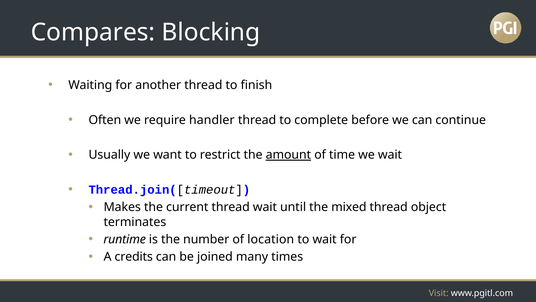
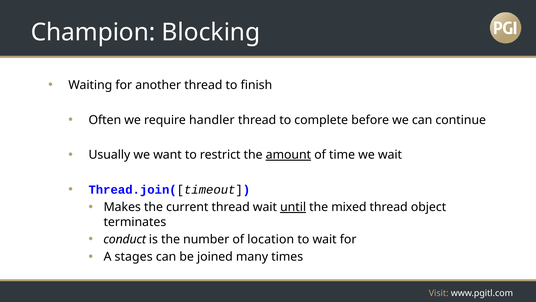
Compares: Compares -> Champion (93, 32)
until underline: none -> present (293, 207)
runtime: runtime -> conduct (125, 239)
credits: credits -> stages (134, 256)
